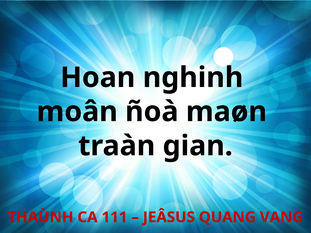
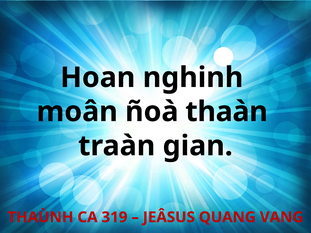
maøn: maøn -> thaàn (227, 112)
111: 111 -> 319 (114, 217)
